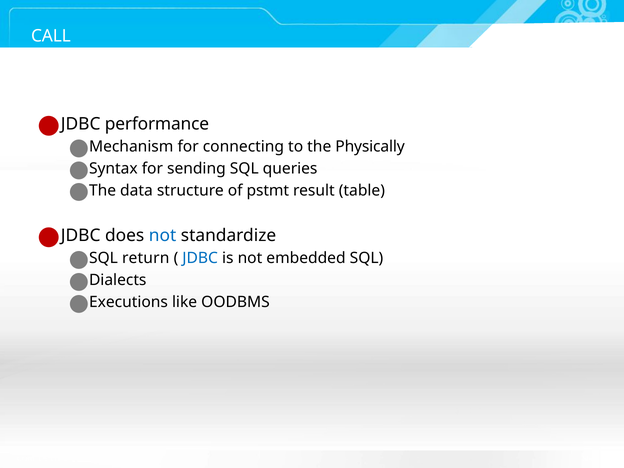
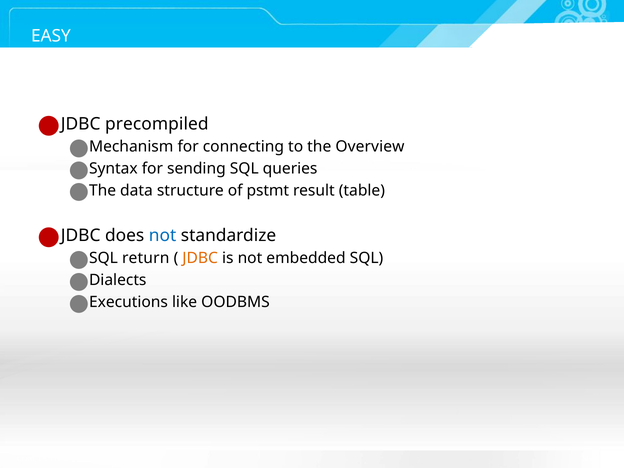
CALL: CALL -> EASY (51, 36)
performance: performance -> precompiled (157, 124)
Physically: Physically -> Overview (370, 147)
JDBC colour: blue -> orange (200, 258)
